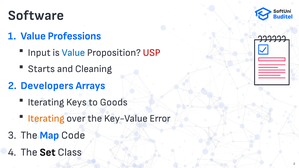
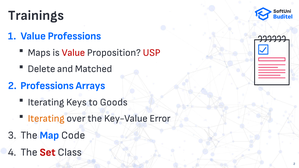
Software: Software -> Trainings (36, 15)
Input: Input -> Maps (39, 53)
Value colour: blue -> red (73, 53)
Starts: Starts -> Delete (41, 69)
Cleaning: Cleaning -> Matched (94, 69)
2 Developers: Developers -> Professions (47, 86)
Set colour: black -> red (48, 152)
